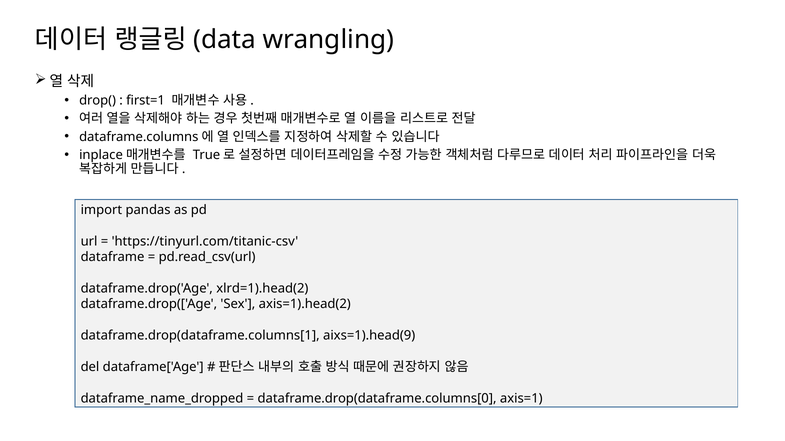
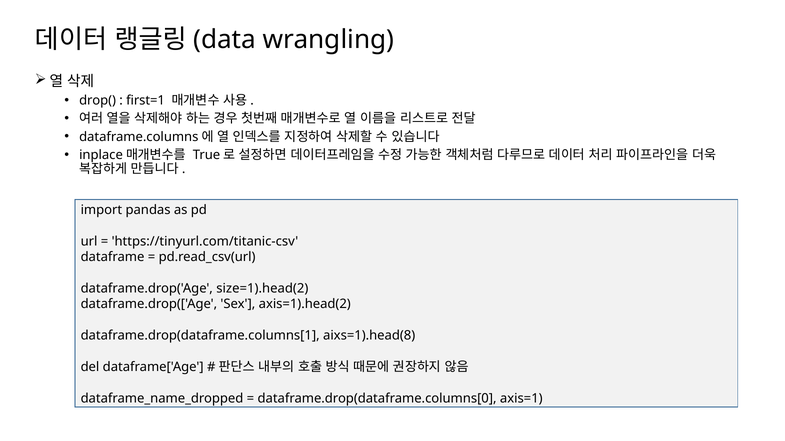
xlrd=1).head(2: xlrd=1).head(2 -> size=1).head(2 (262, 289)
aixs=1).head(9: aixs=1).head(9 -> aixs=1).head(8 (369, 336)
